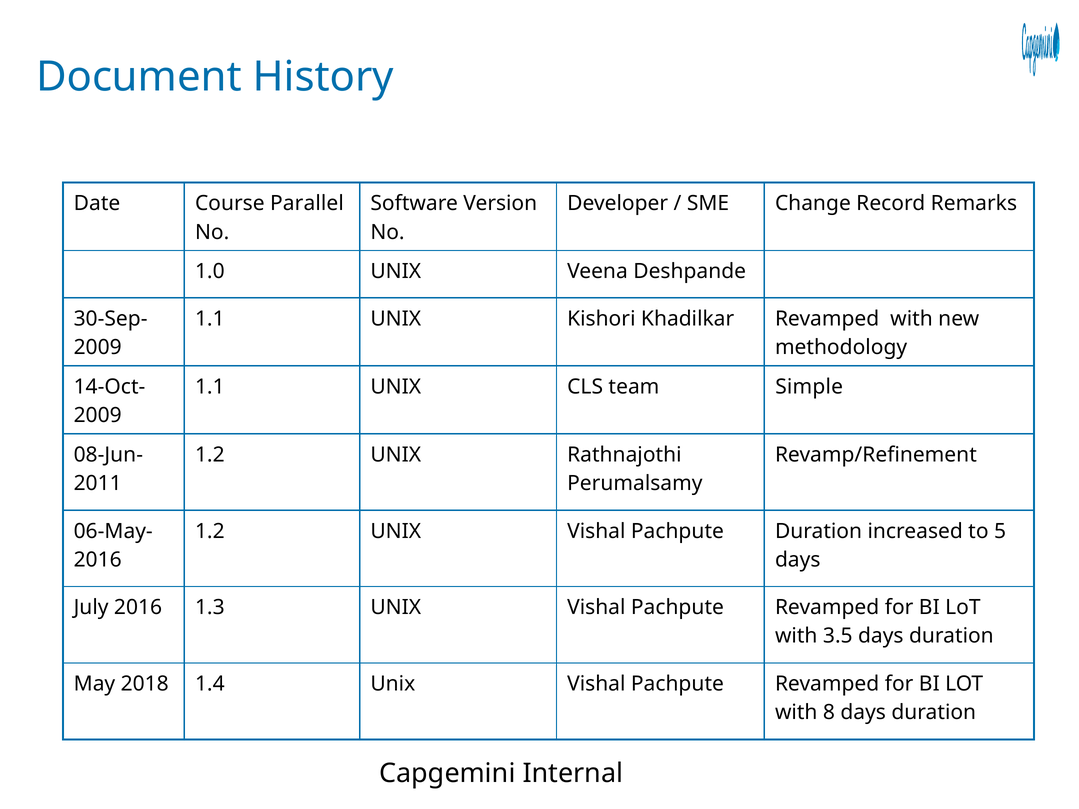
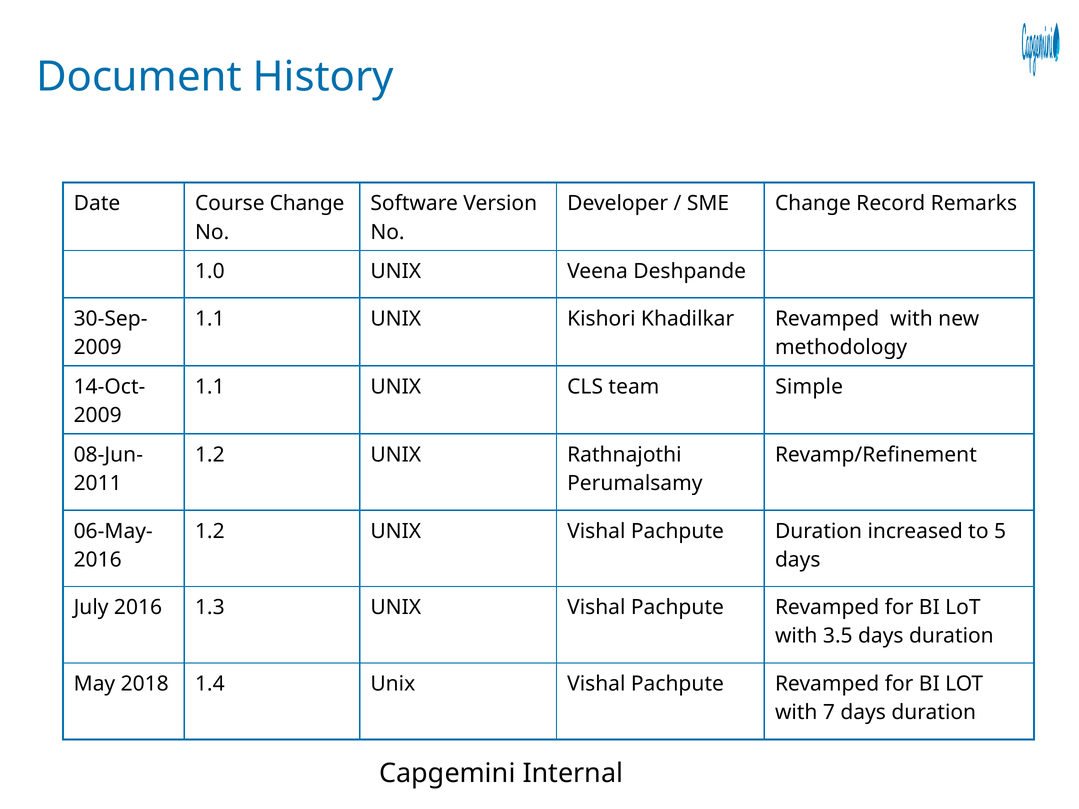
Course Parallel: Parallel -> Change (307, 204)
8: 8 -> 7 (829, 713)
